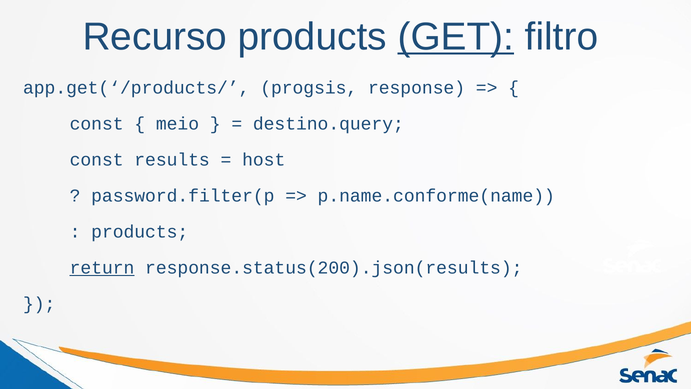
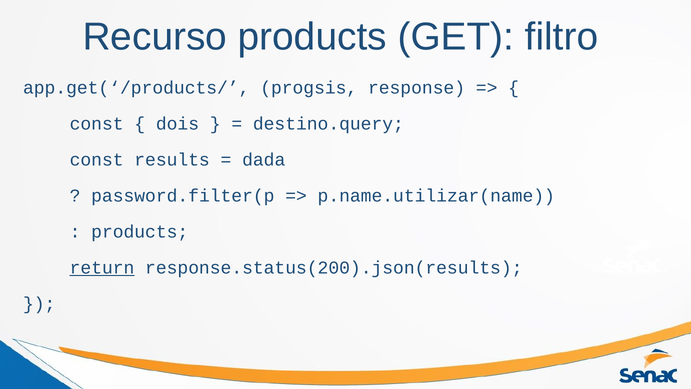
GET underline: present -> none (456, 37)
meio: meio -> dois (177, 124)
host: host -> dada (264, 160)
p.name.conforme(name: p.name.conforme(name -> p.name.utilizar(name (436, 196)
